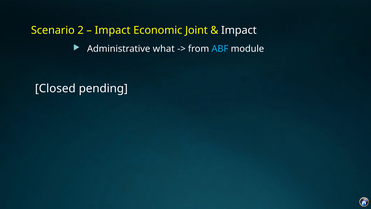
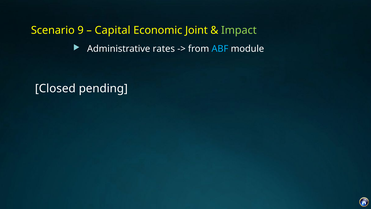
2: 2 -> 9 (81, 30)
Impact: Impact -> Capital (113, 30)
Impact colour: white -> light green (239, 30)
what: what -> rates (164, 49)
